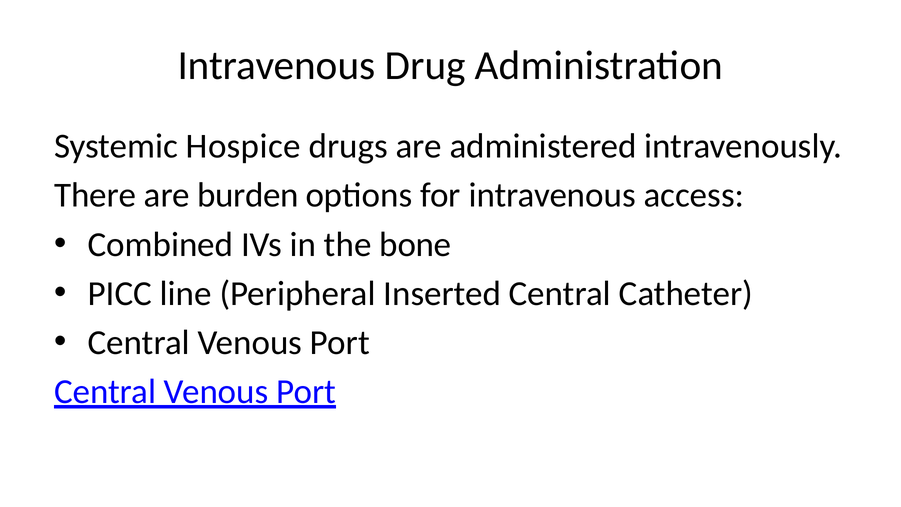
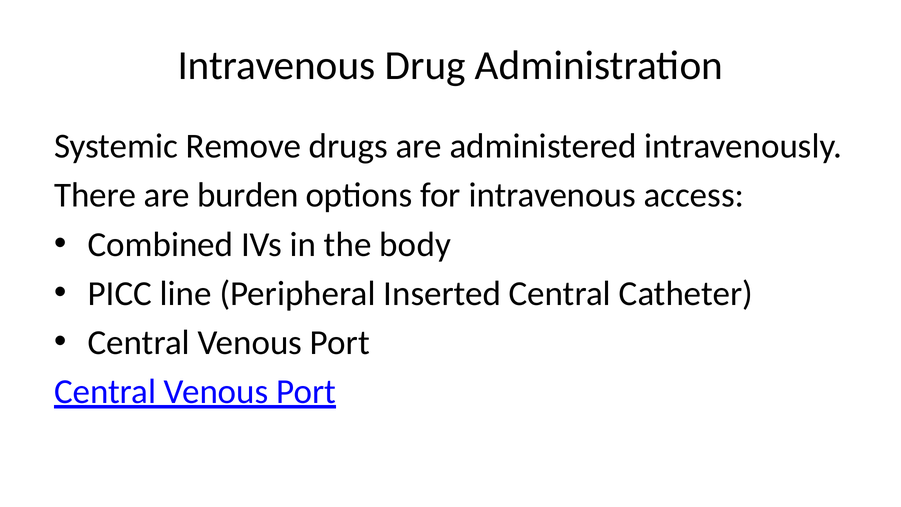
Hospice: Hospice -> Remove (243, 146)
bone: bone -> body (415, 244)
